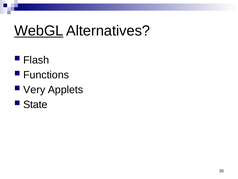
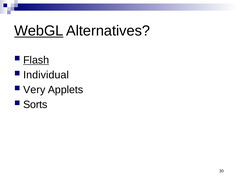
Flash underline: none -> present (36, 60)
Functions: Functions -> Individual (46, 75)
State: State -> Sorts (35, 104)
